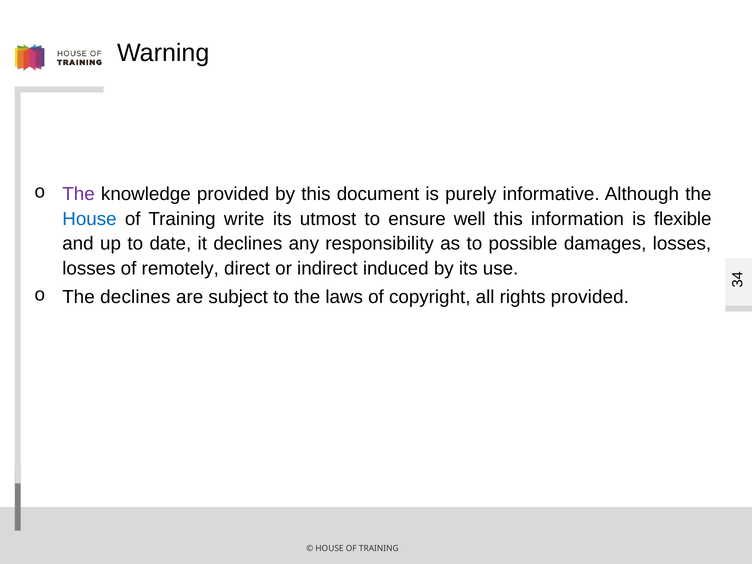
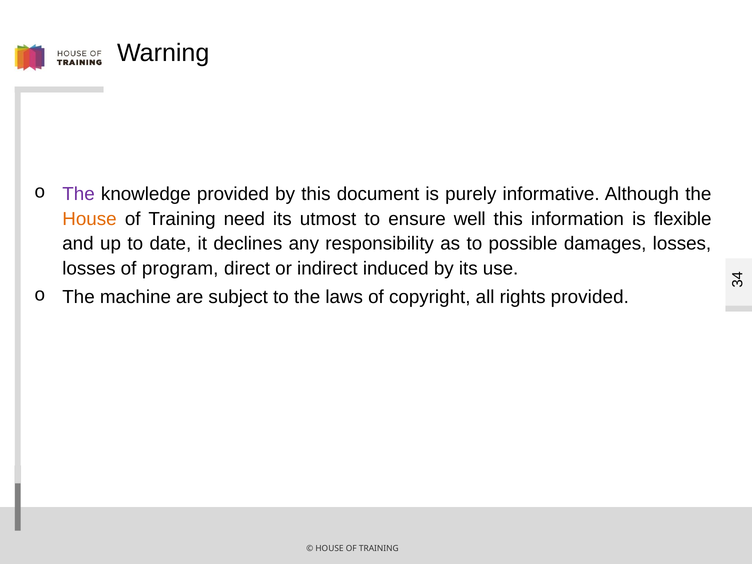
House colour: blue -> orange (90, 219)
write: write -> need (244, 219)
remotely: remotely -> program (180, 268)
The declines: declines -> machine (135, 297)
